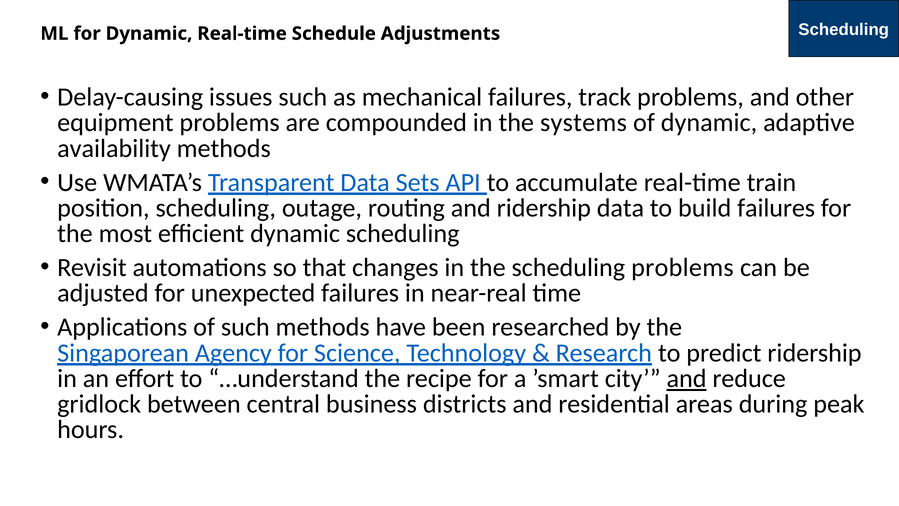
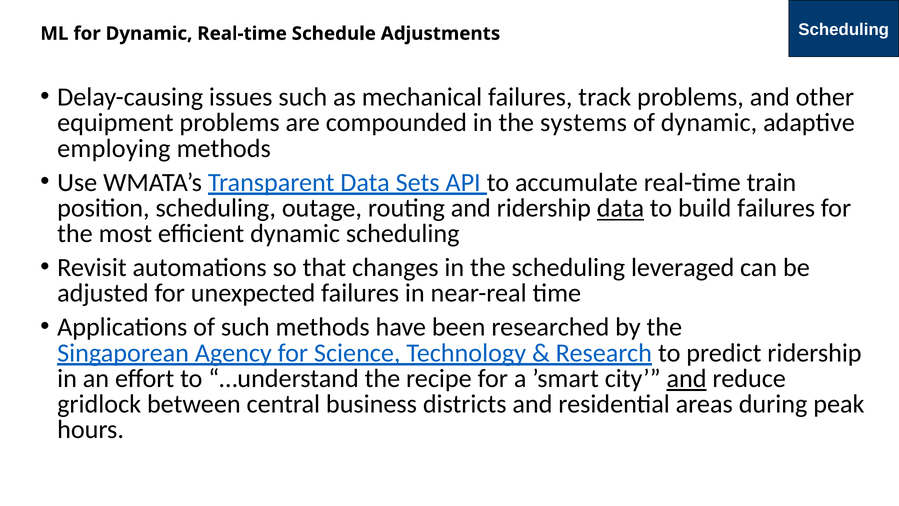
availability: availability -> employing (114, 148)
data underline: none -> present (620, 208)
scheduling problems: problems -> leveraged (683, 268)
